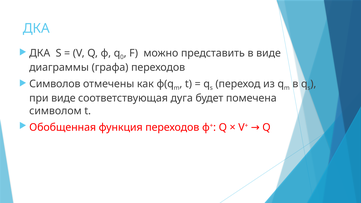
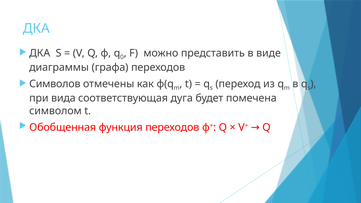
при виде: виде -> вида (63, 98)
